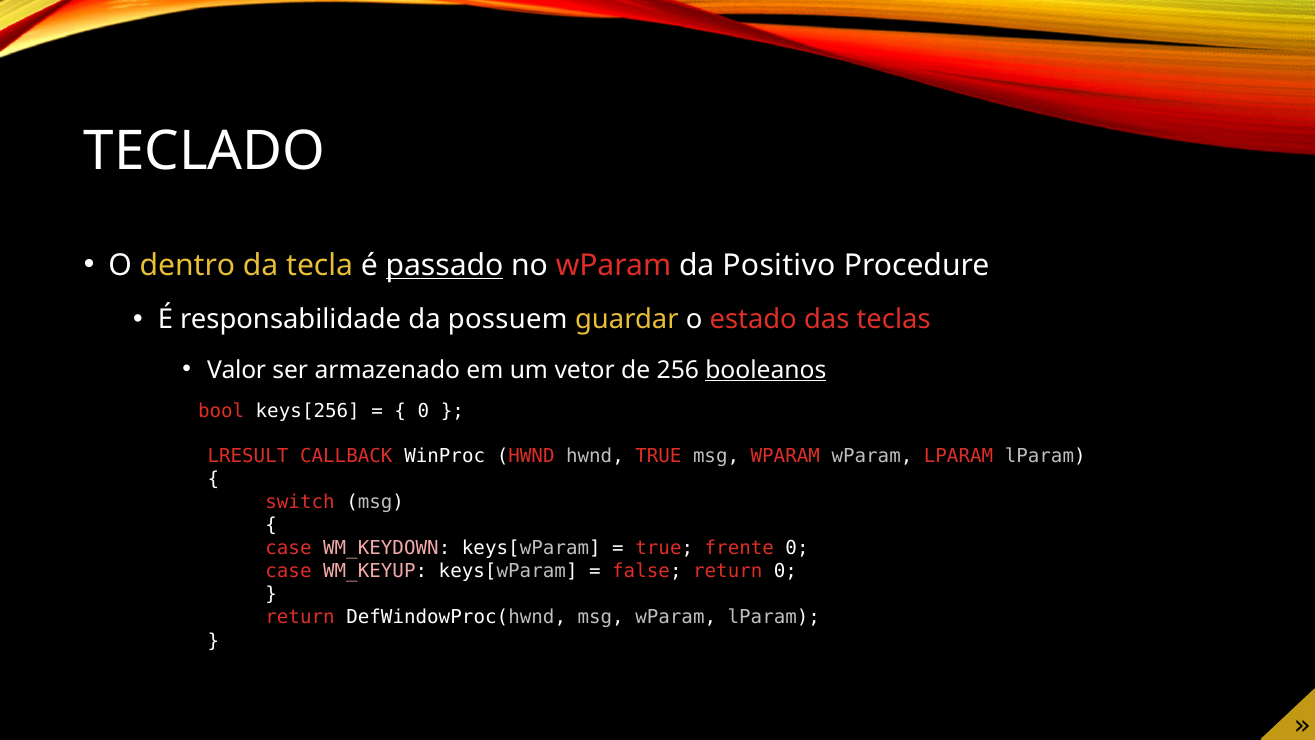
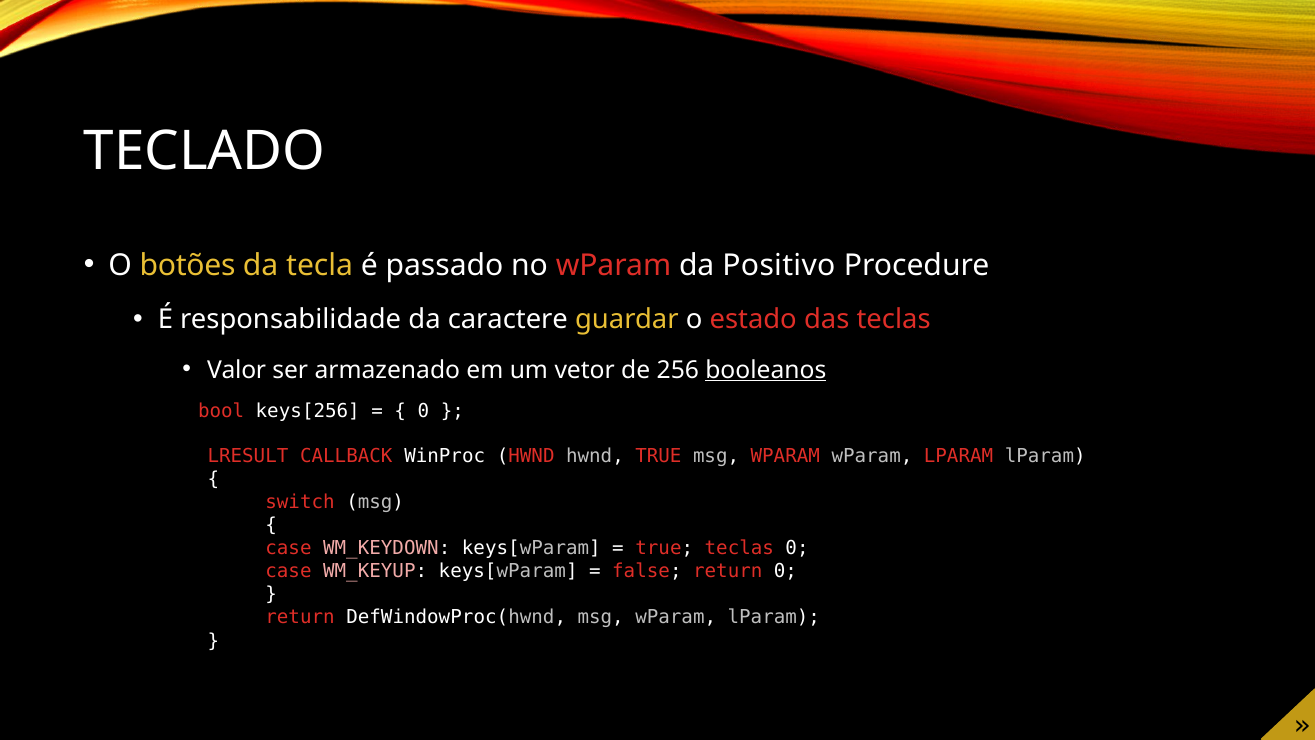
dentro: dentro -> botões (188, 265)
passado underline: present -> none (444, 265)
possuem: possuem -> caractere (508, 319)
true frente: frente -> teclas (739, 548)
